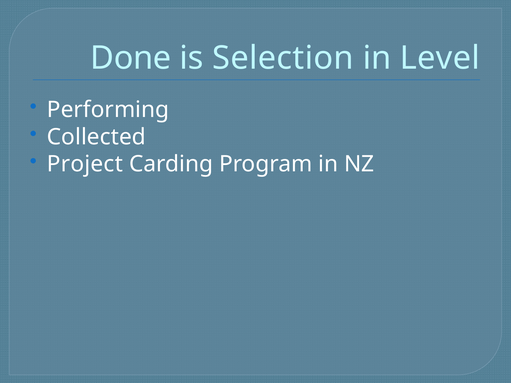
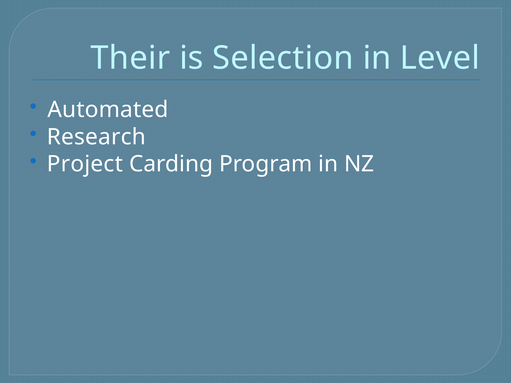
Done: Done -> Their (130, 58)
Performing: Performing -> Automated (108, 110)
Collected: Collected -> Research (96, 137)
